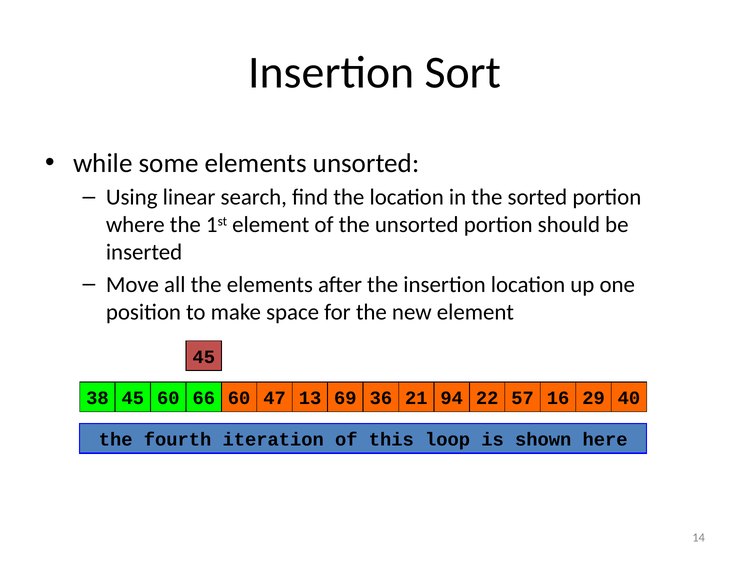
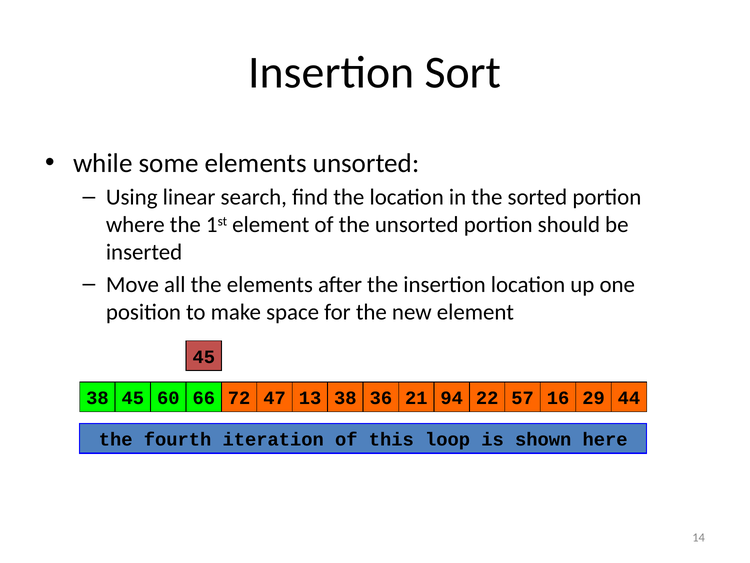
60: 60 -> 72 (239, 398)
38 69: 69 -> 38 (345, 398)
40: 40 -> 44 (629, 398)
